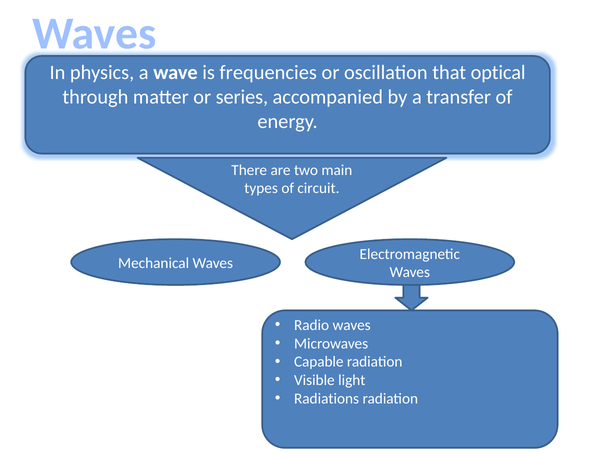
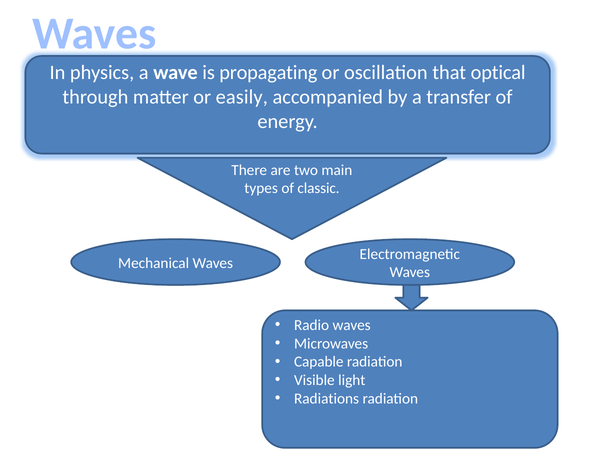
frequencies: frequencies -> propagating (268, 73)
series: series -> easily (242, 97)
circuit: circuit -> classic (319, 188)
